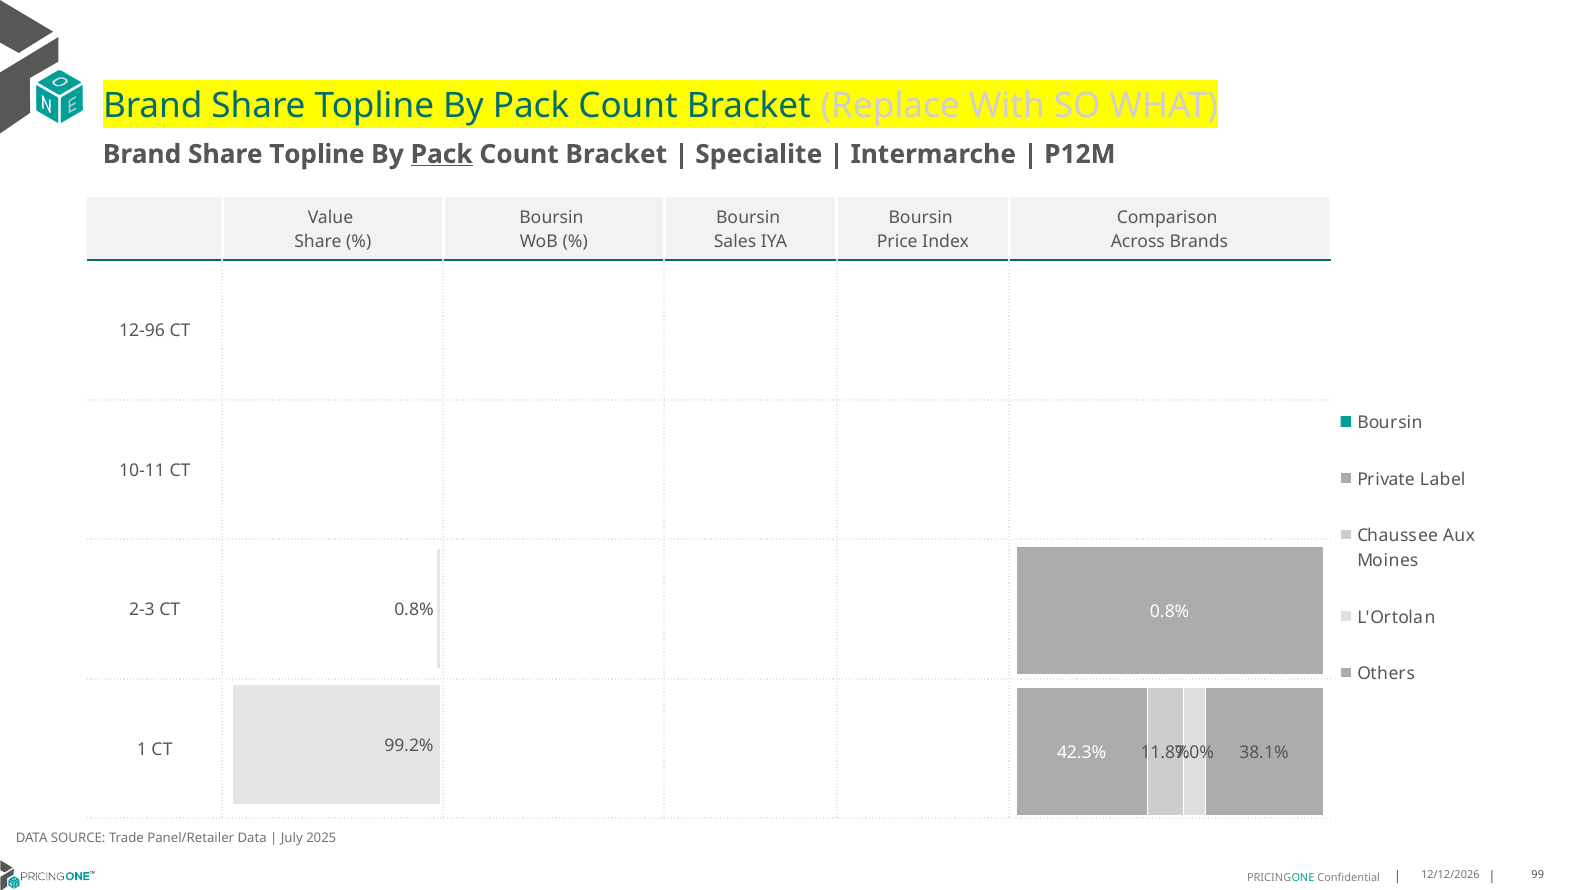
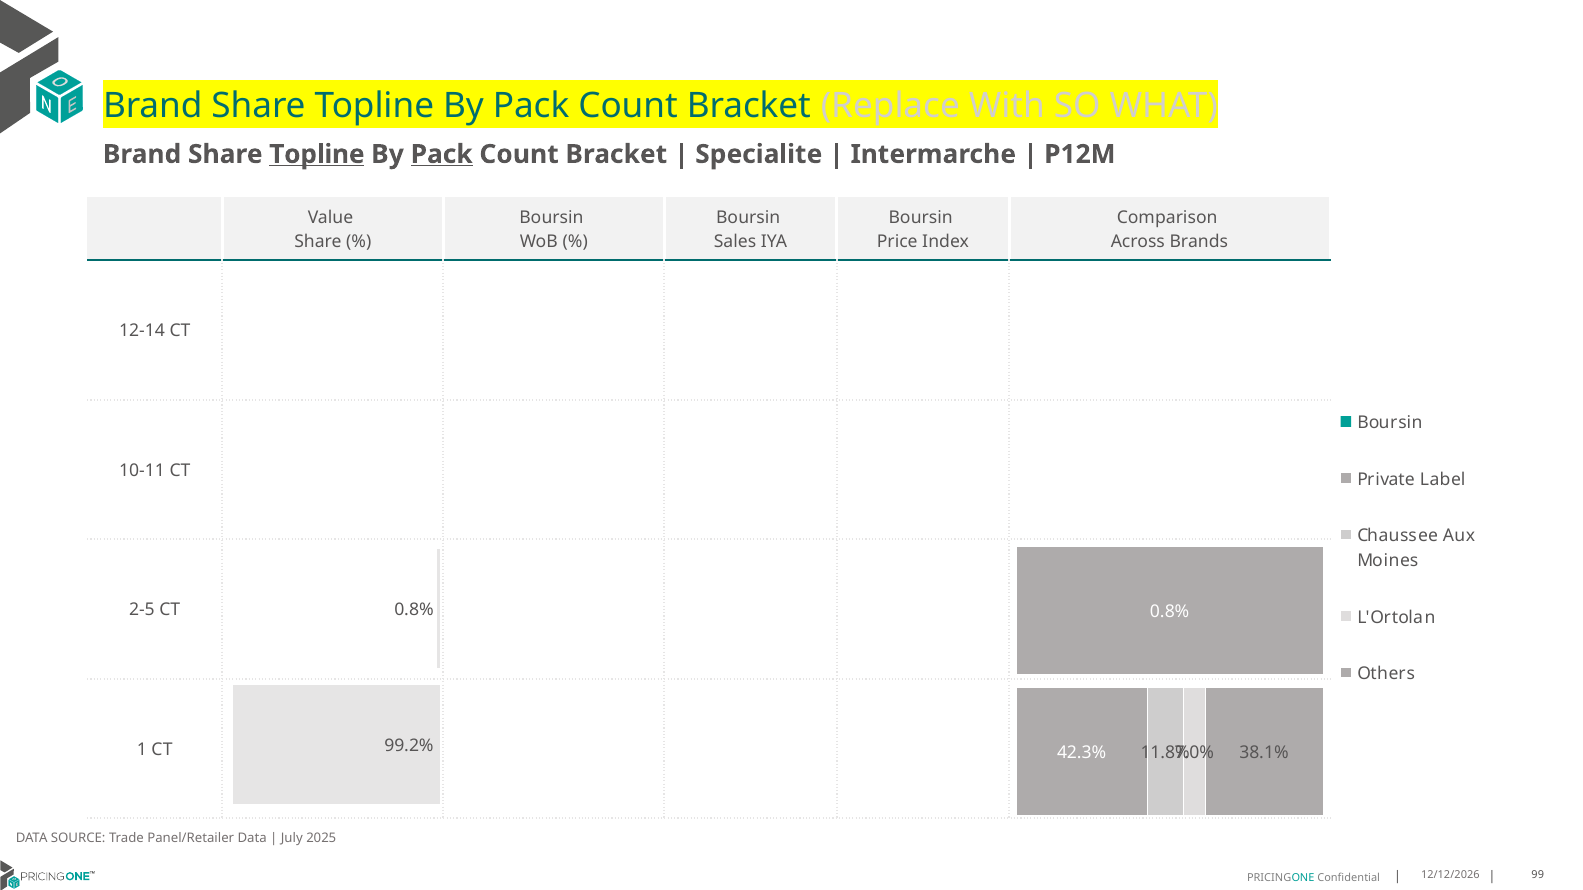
Topline underline: none -> present (317, 154)
12-96: 12-96 -> 12-14 (142, 331)
2-3: 2-3 -> 2-5 (142, 610)
